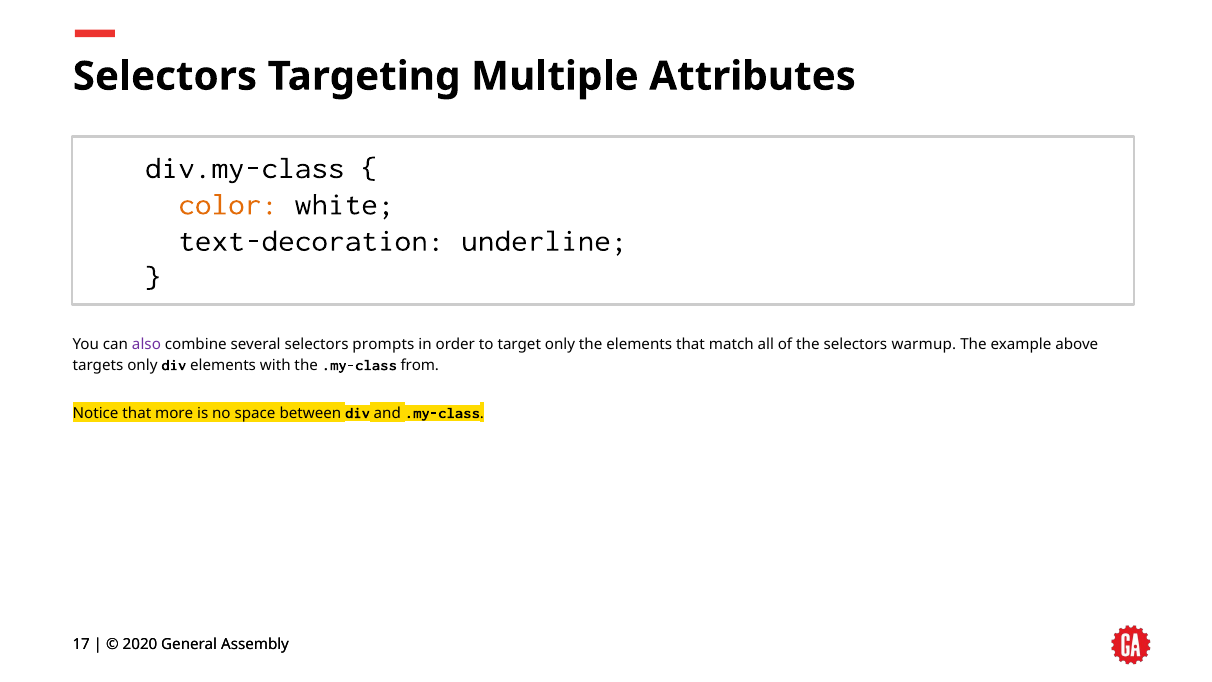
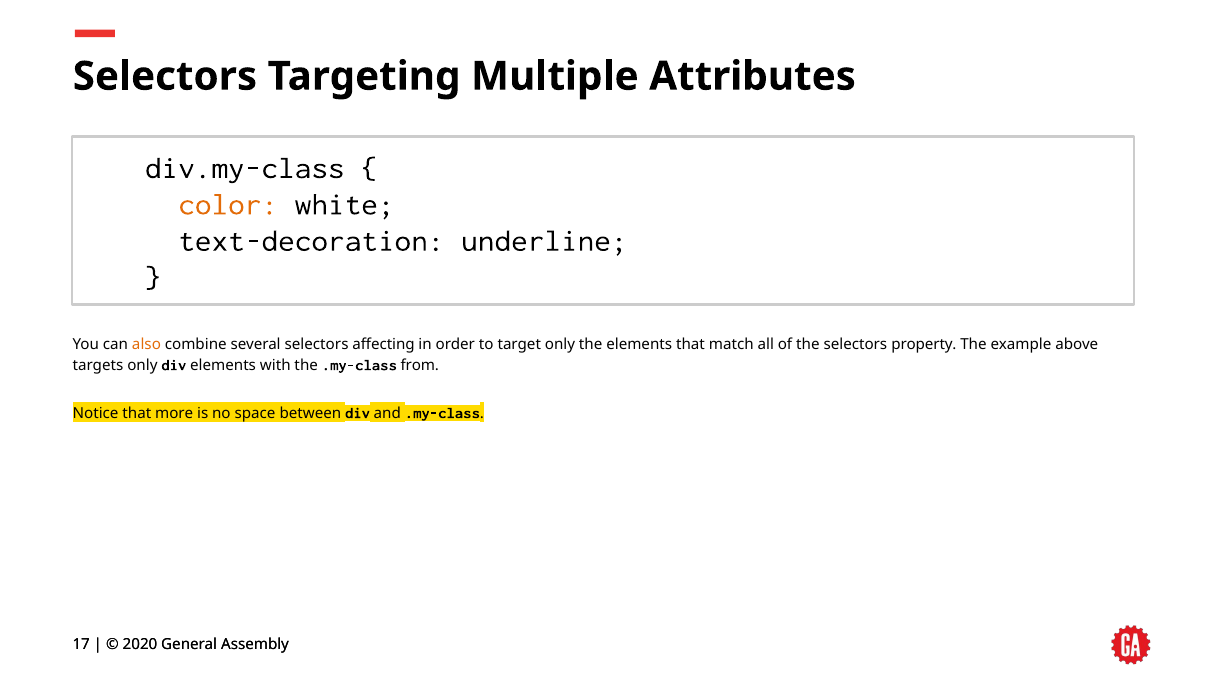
also colour: purple -> orange (146, 344)
prompts: prompts -> affecting (384, 344)
warmup: warmup -> property (924, 344)
